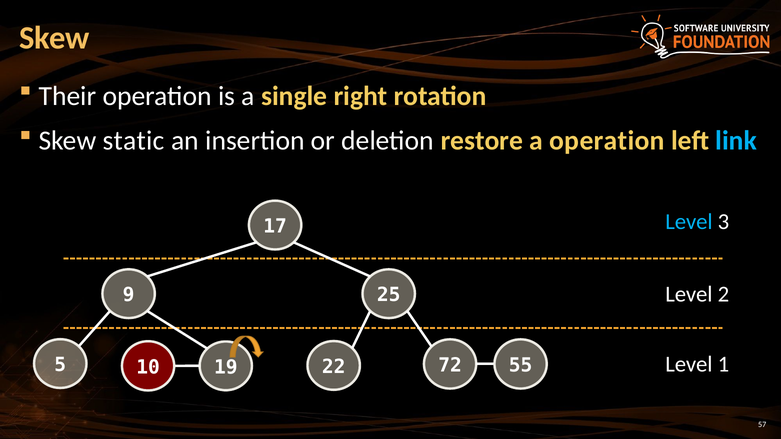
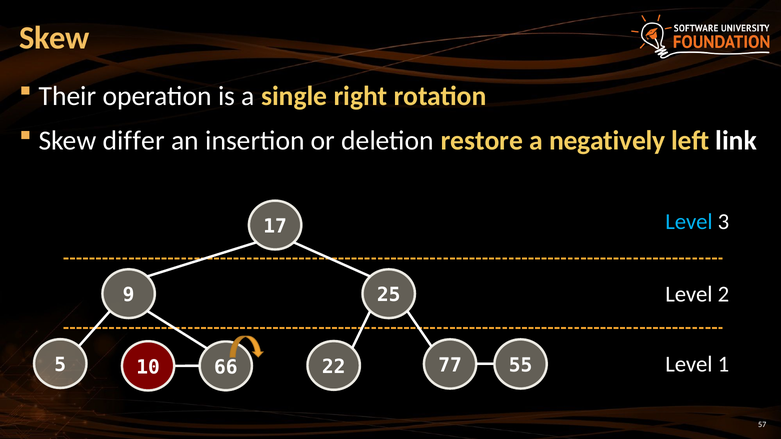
static: static -> differ (134, 141)
a operation: operation -> negatively (607, 141)
link colour: light blue -> white (736, 141)
19: 19 -> 66 (226, 368)
72: 72 -> 77 (450, 366)
